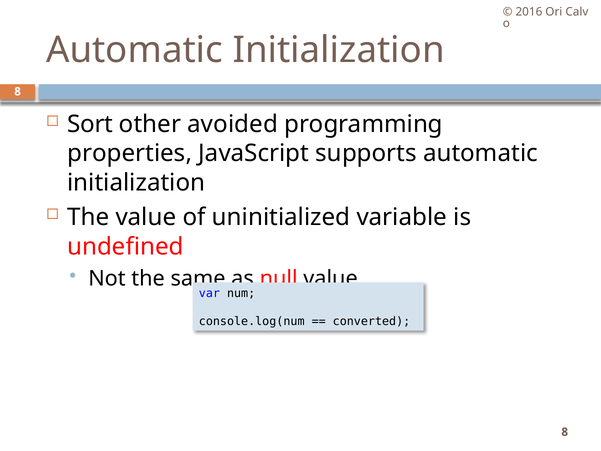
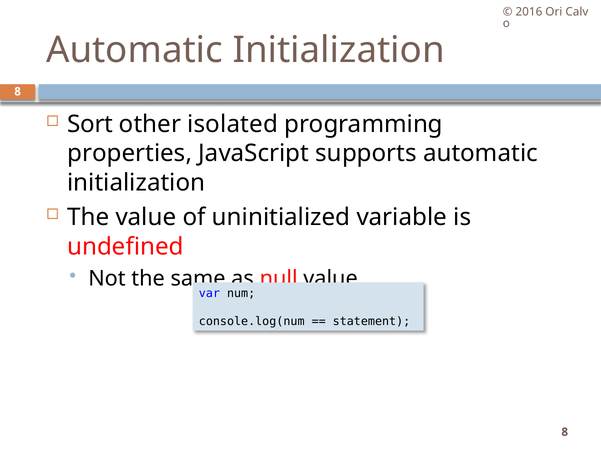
avoided: avoided -> isolated (233, 124)
converted: converted -> statement (371, 321)
